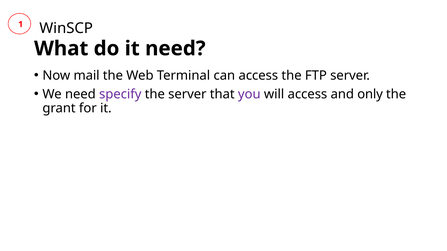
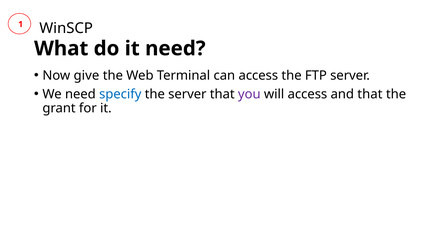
mail: mail -> give (86, 76)
specify colour: purple -> blue (120, 94)
and only: only -> that (370, 94)
